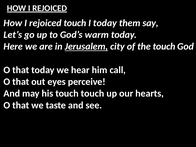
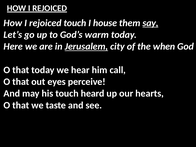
I today: today -> house (105, 23)
say underline: none -> present (150, 23)
the touch: touch -> when (164, 46)
touch touch: touch -> heard (93, 93)
